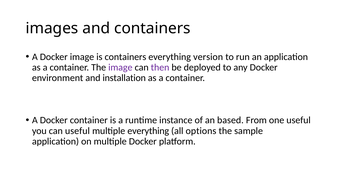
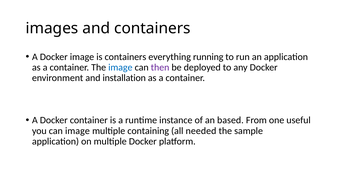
version: version -> running (208, 57)
image colour: purple -> blue (120, 68)
can useful: useful -> image (77, 131)
multiple everything: everything -> containing (148, 131)
options: options -> needed (201, 131)
